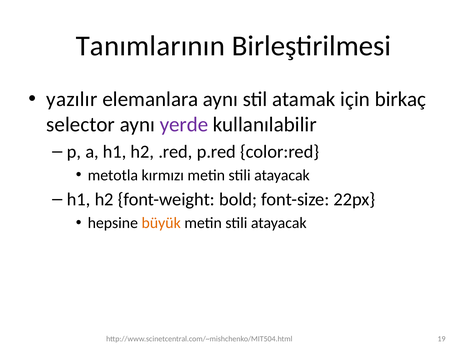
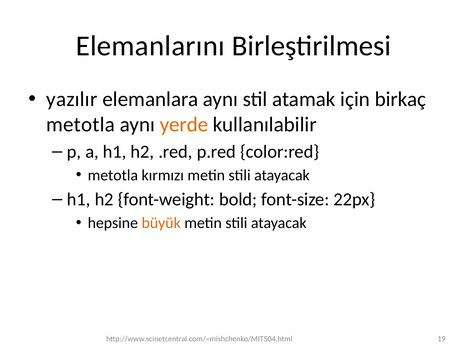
Tanımlarının: Tanımlarının -> Elemanlarını (150, 46)
selector: selector -> metotla (81, 125)
yerde colour: purple -> orange (184, 125)
